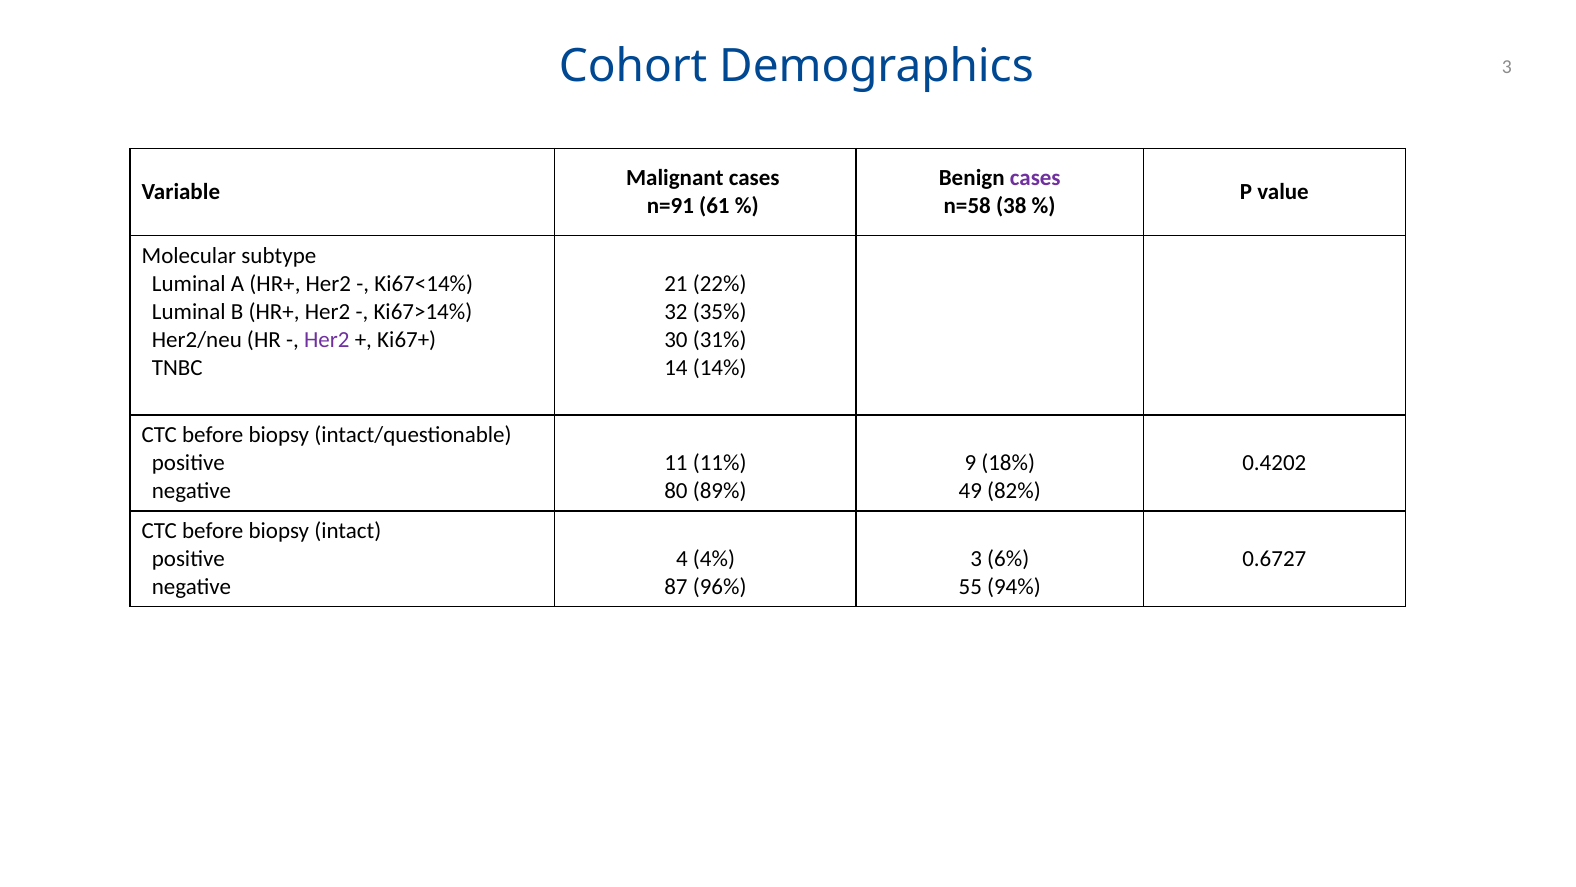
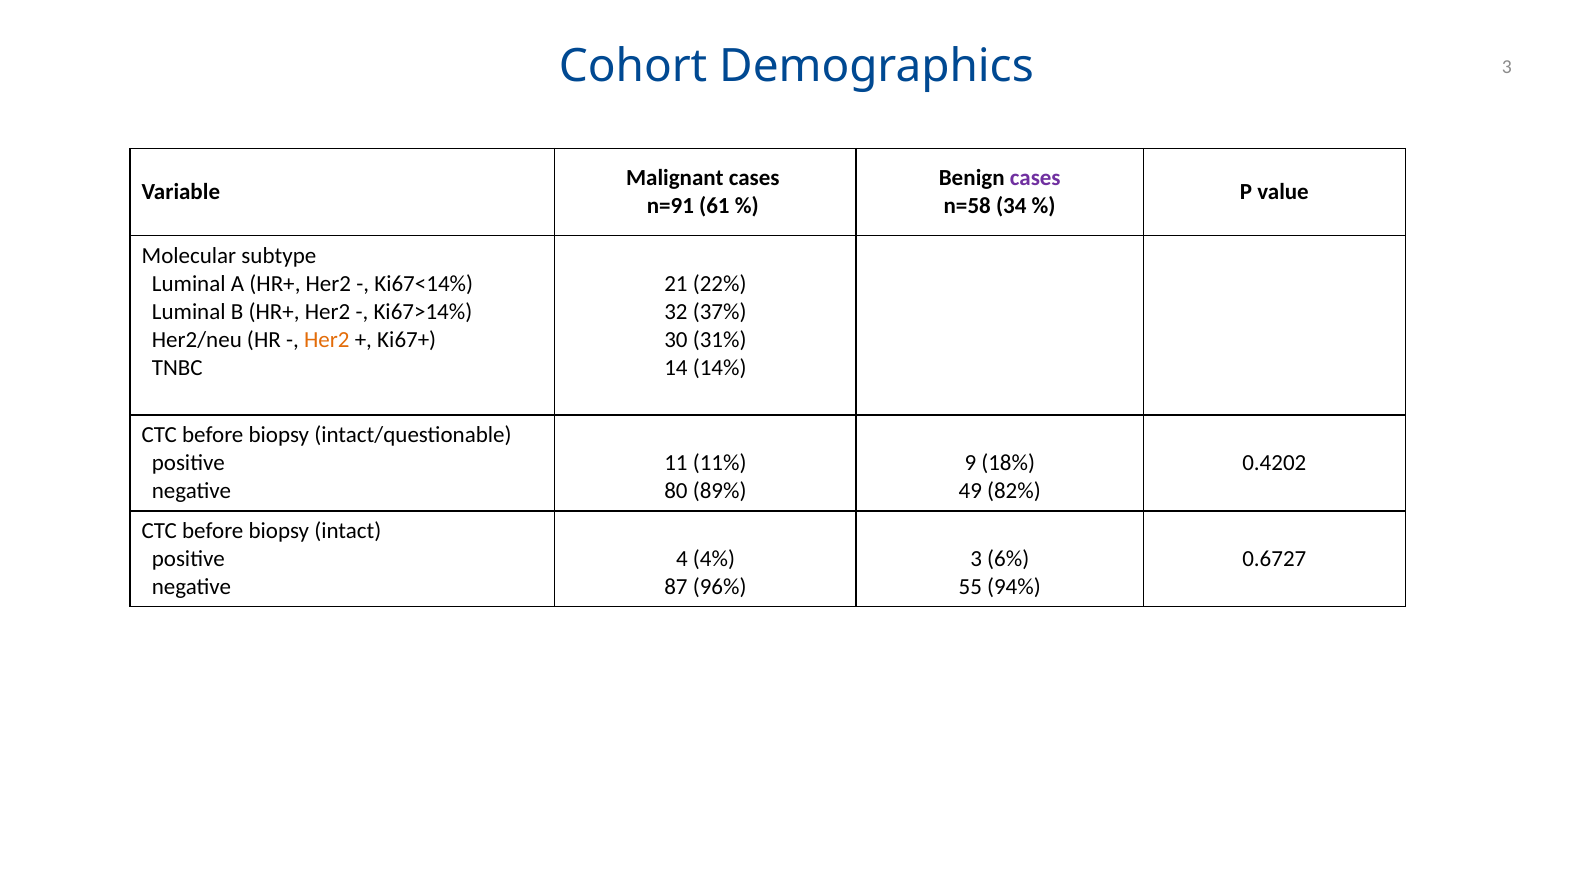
38: 38 -> 34 (1011, 206)
35%: 35% -> 37% (720, 311)
Her2 colour: purple -> orange (327, 339)
